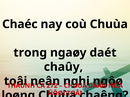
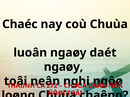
trong: trong -> luoân (30, 53)
chaûy: chaûy -> ngaøy (63, 67)
